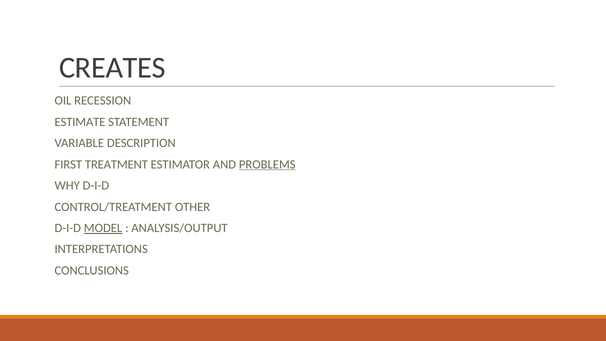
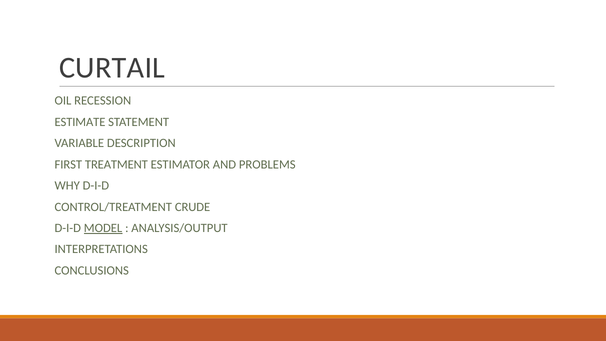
CREATES: CREATES -> CURTAIL (112, 68)
PROBLEMS underline: present -> none (267, 164)
OTHER: OTHER -> CRUDE (193, 207)
